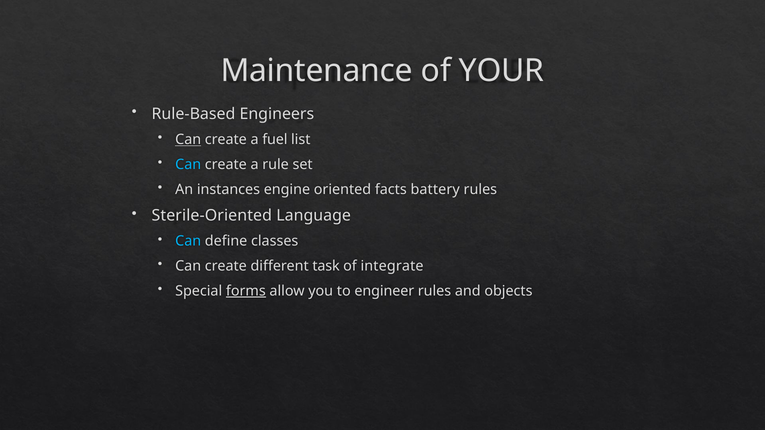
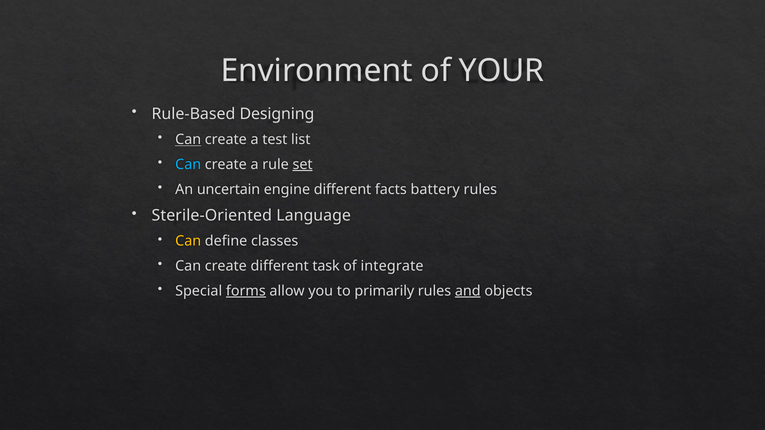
Maintenance: Maintenance -> Environment (317, 71)
Engineers: Engineers -> Designing (277, 114)
fuel: fuel -> test (275, 140)
set underline: none -> present (303, 165)
instances: instances -> uncertain (229, 189)
engine oriented: oriented -> different (343, 189)
Can colour: light blue -> yellow (188, 241)
engineer: engineer -> primarily (384, 291)
and underline: none -> present (468, 291)
